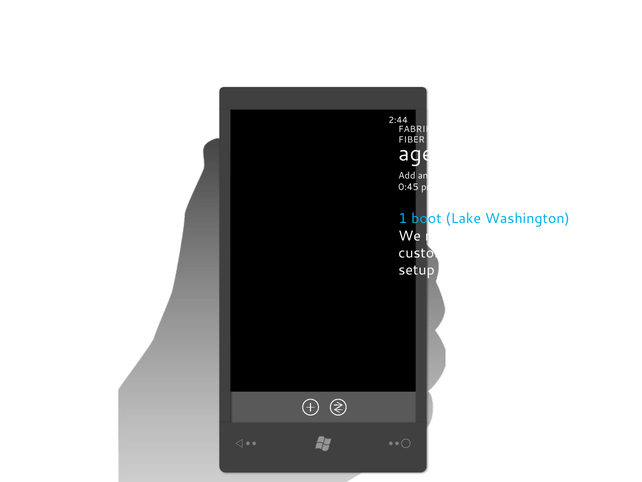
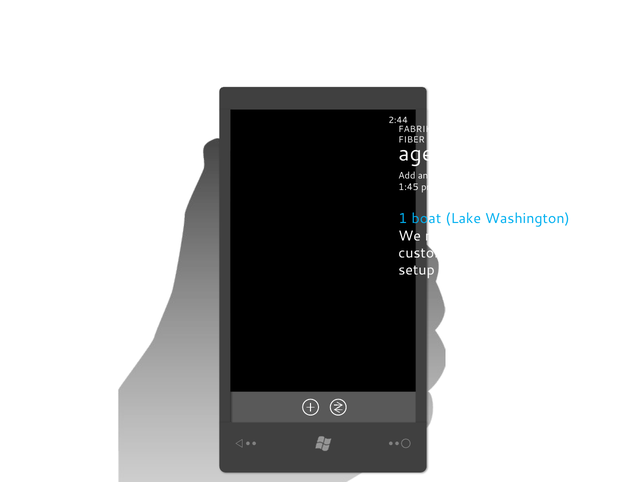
0:45: 0:45 -> 1:45 (409, 187)
1 boot: boot -> boat (426, 218)
